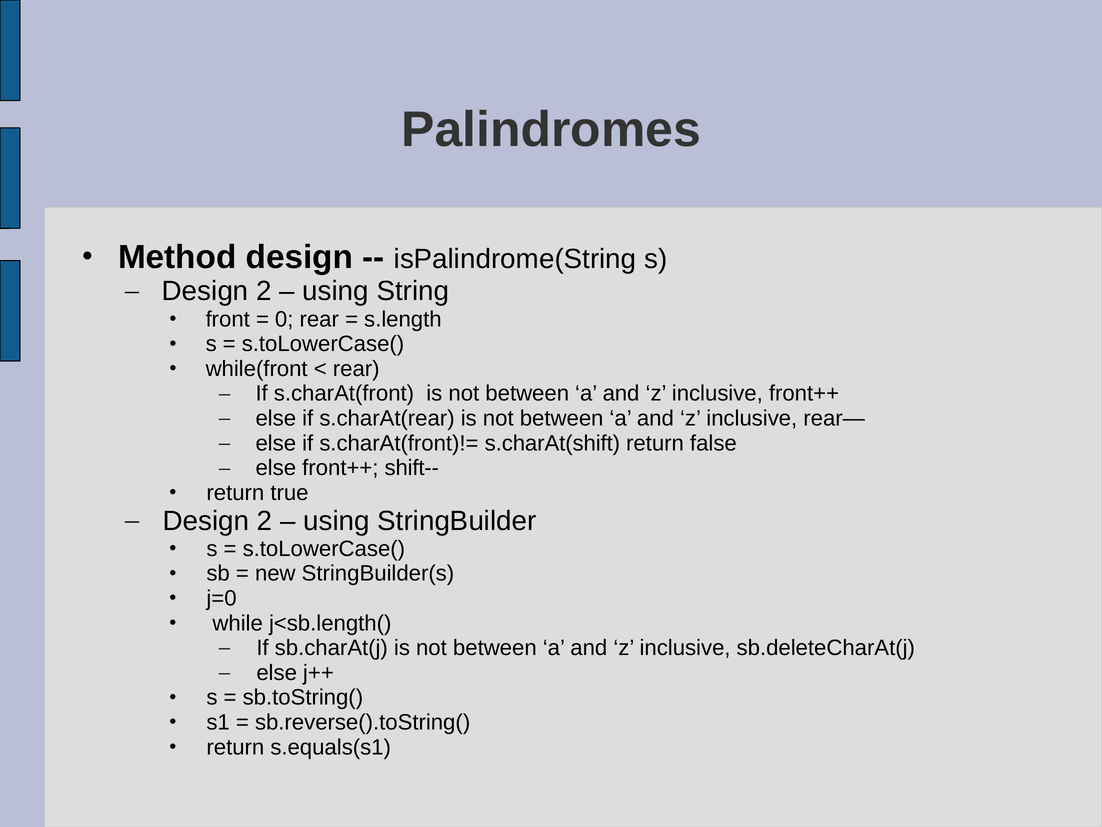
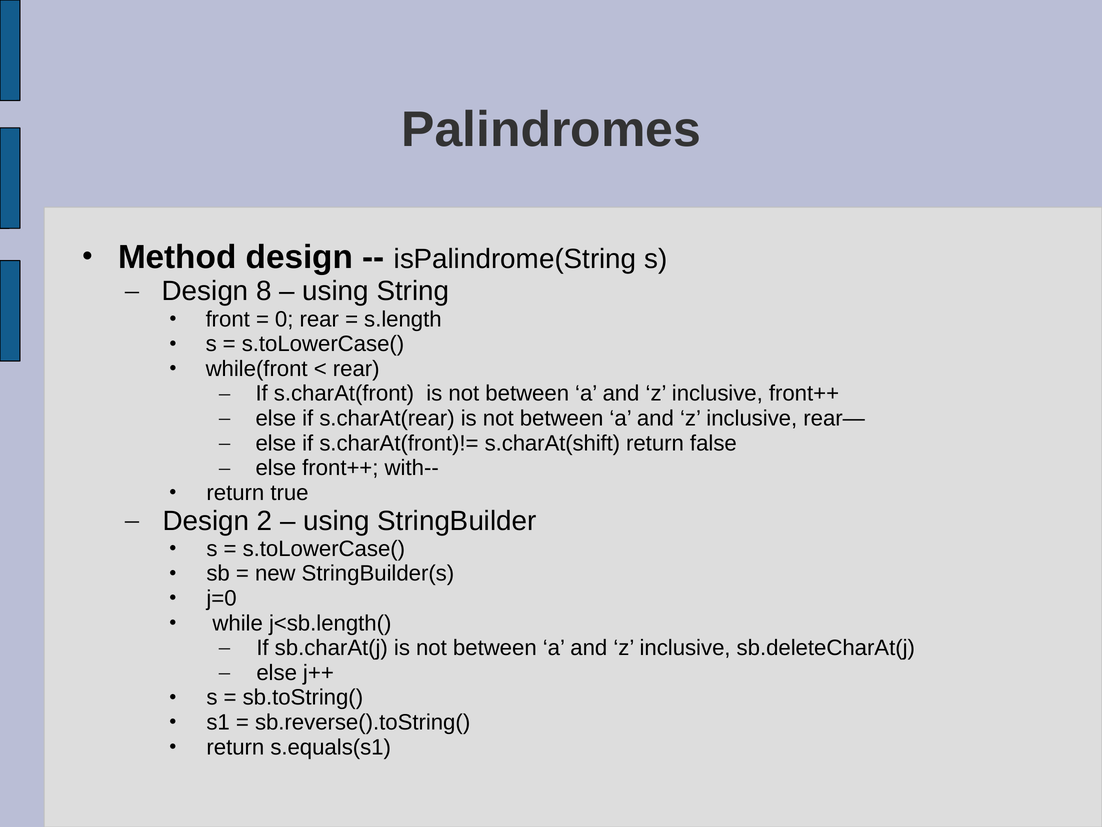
2: 2 -> 8 (264, 291)
shift--: shift-- -> with-- (412, 468)
